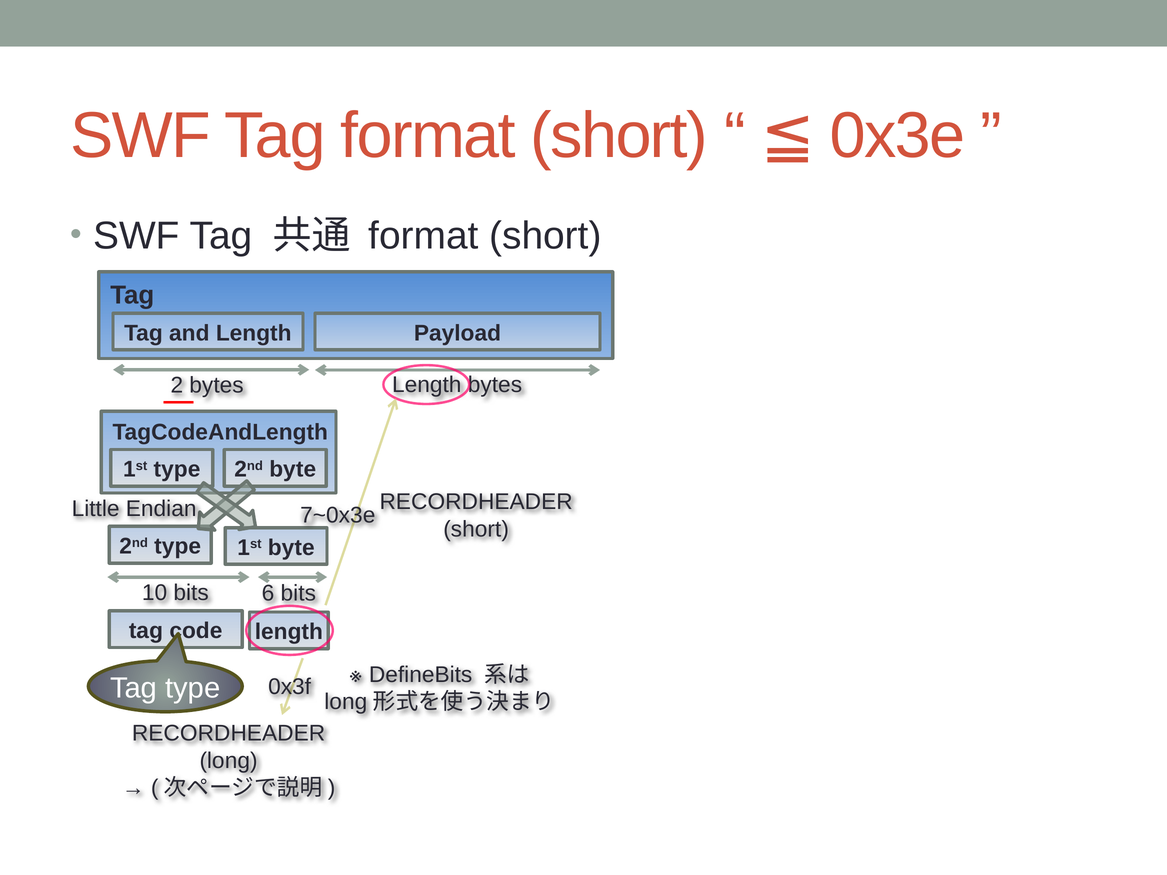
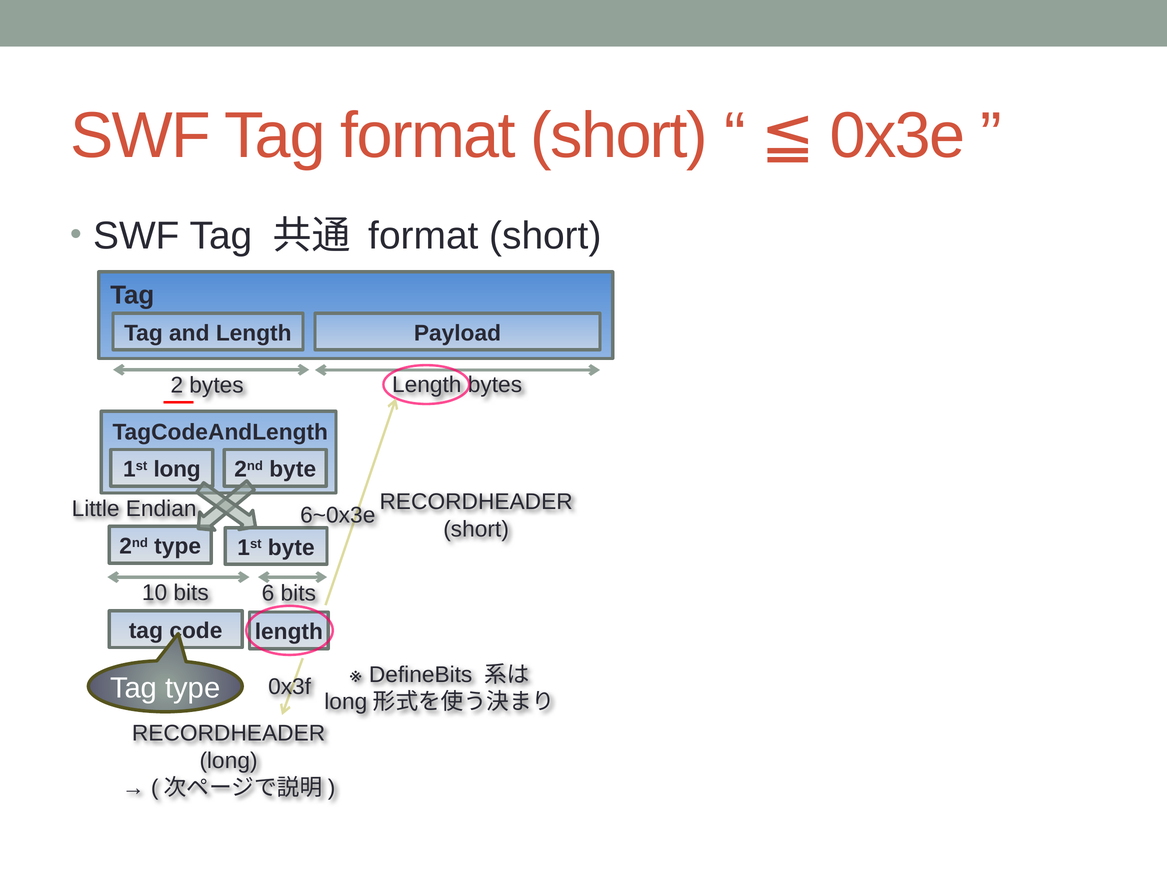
1st type: type -> long (177, 470)
7~0x3e: 7~0x3e -> 6~0x3e (338, 516)
